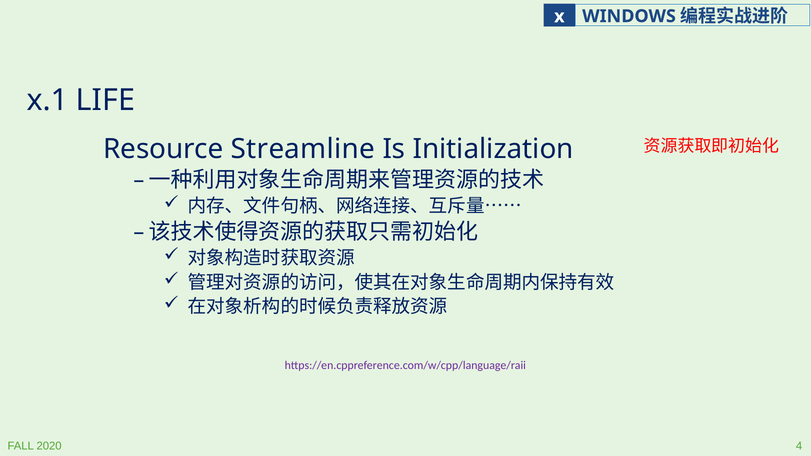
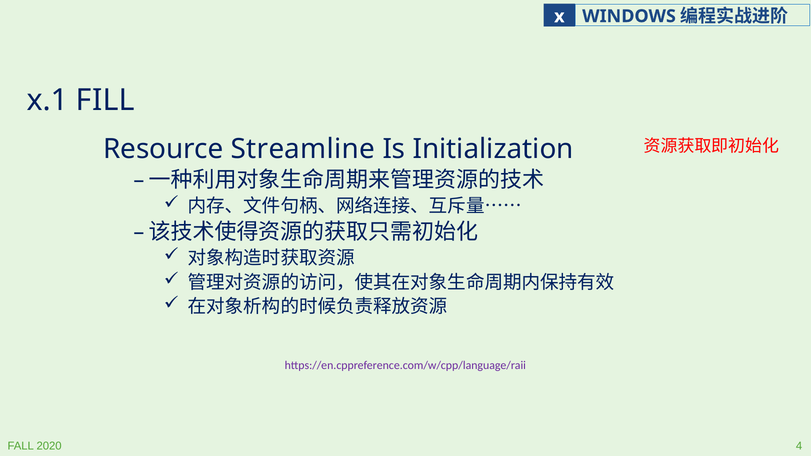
LIFE: LIFE -> FILL (105, 100)
